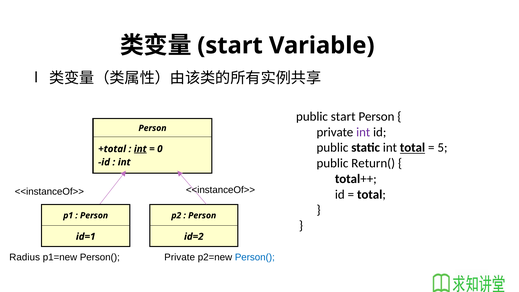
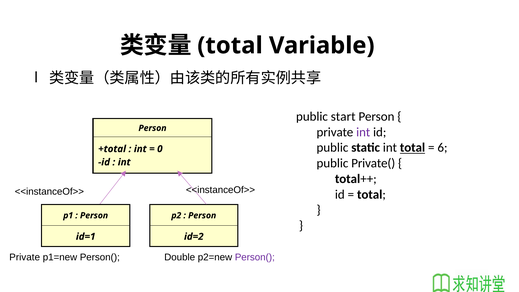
start: start -> total (230, 45)
5: 5 -> 6 (442, 148)
int underline: present -> none (140, 149)
Return(: Return( -> Private( (373, 163)
Radius: Radius -> Private (25, 257)
Person( Private: Private -> Double (180, 257)
Person( colour: blue -> purple (255, 257)
